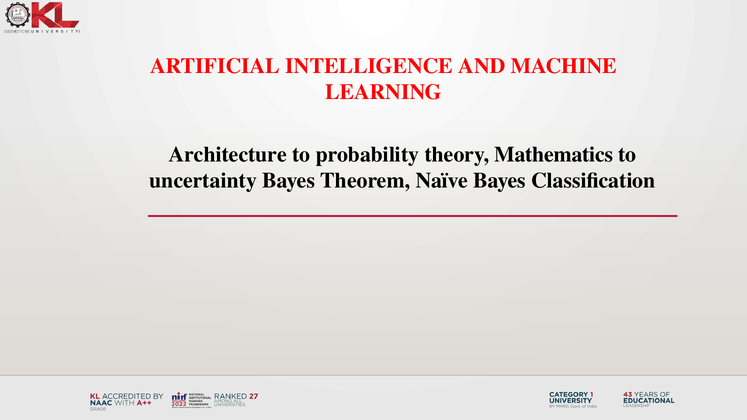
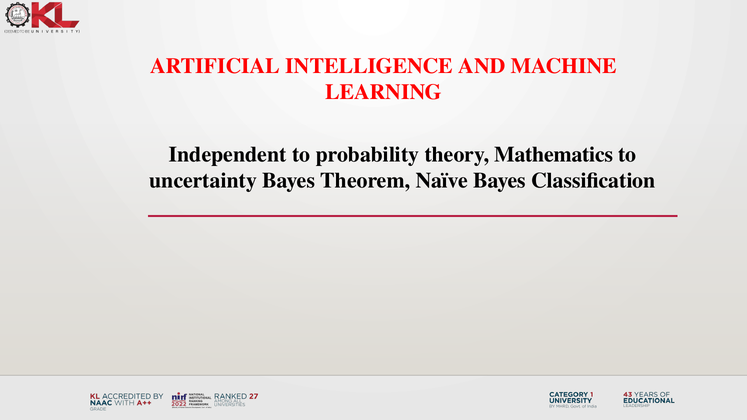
Architecture: Architecture -> Independent (228, 155)
